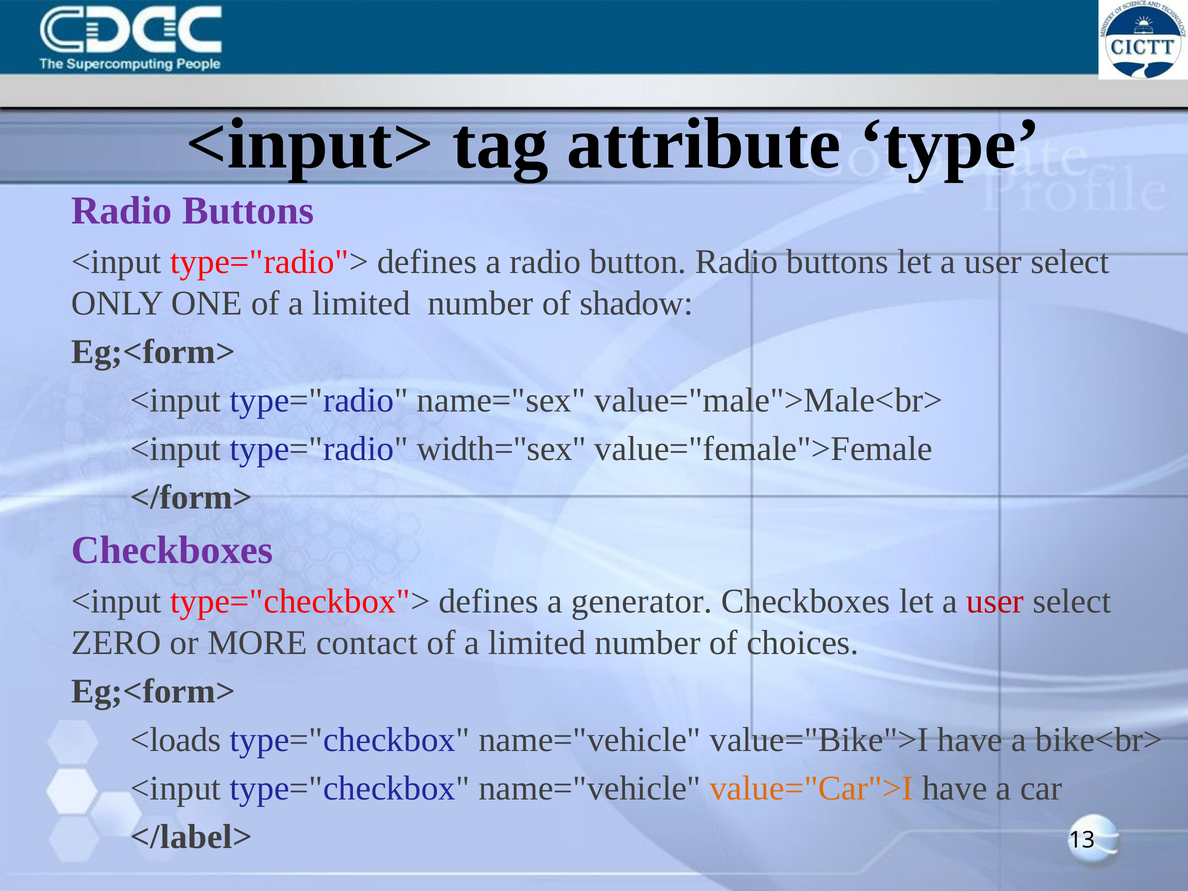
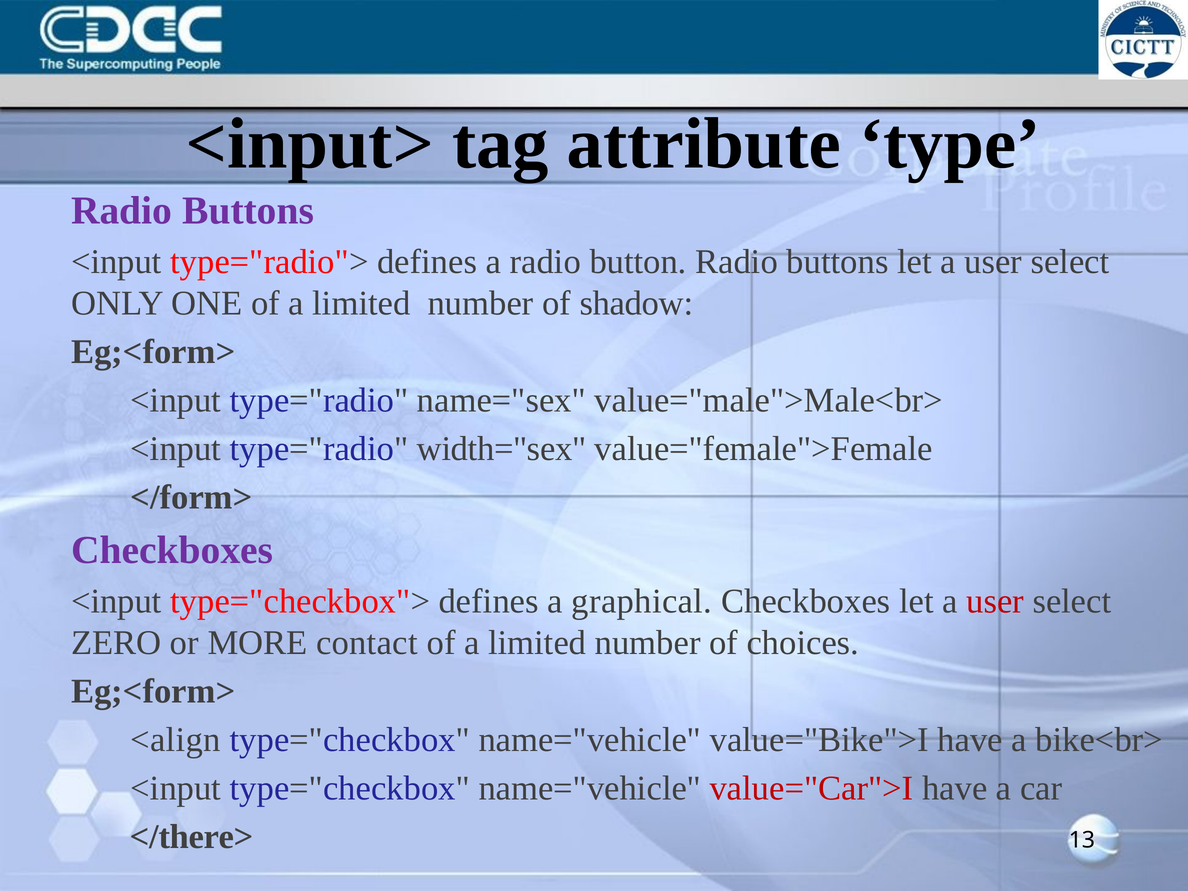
generator: generator -> graphical (642, 601)
<loads: <loads -> <align (176, 740)
value="Car">I colour: orange -> red (812, 788)
</label>: </label> -> </there> (192, 837)
